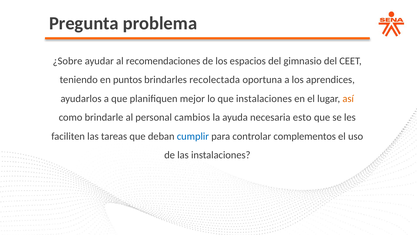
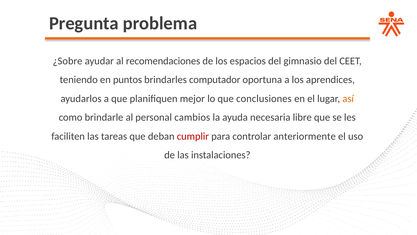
recolectada: recolectada -> computador (215, 80)
que instalaciones: instalaciones -> conclusiones (264, 98)
esto: esto -> libre (302, 117)
cumplir colour: blue -> red (193, 136)
complementos: complementos -> anteriormente (305, 136)
